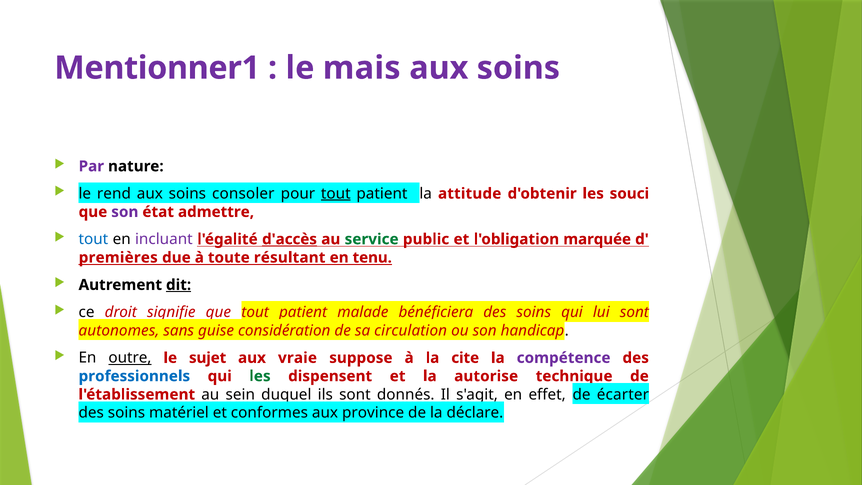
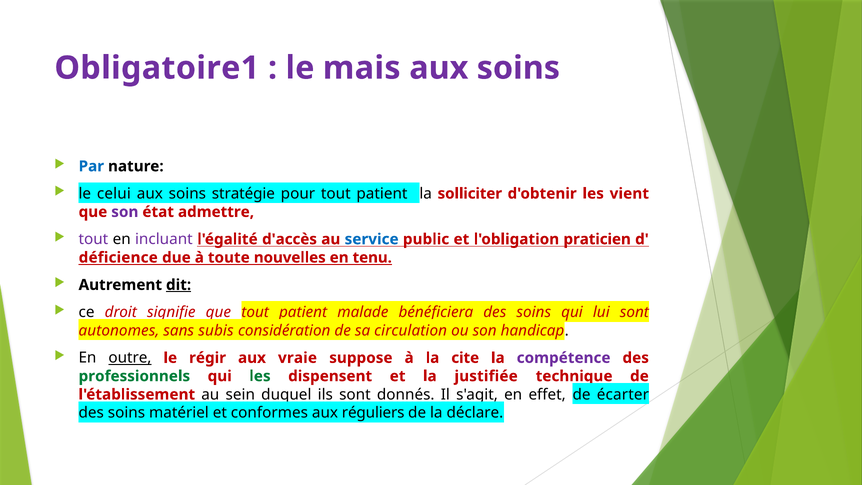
Mentionner1: Mentionner1 -> Obligatoire1 (157, 68)
Par colour: purple -> blue (91, 166)
rend: rend -> celui (114, 194)
consoler: consoler -> stratégie (243, 194)
tout underline: present -> none (336, 194)
attitude: attitude -> solliciter (470, 194)
souci: souci -> vient (629, 194)
tout colour: blue -> purple (93, 239)
d'accès underline: present -> none (290, 239)
service colour: green -> blue (372, 239)
marquée: marquée -> praticien (597, 239)
premières: premières -> déficience (118, 258)
résultant: résultant -> nouvelles (290, 258)
guise: guise -> subis (216, 330)
sujet: sujet -> régir (208, 358)
professionnels colour: blue -> green (134, 376)
autorise: autorise -> justifiée (486, 376)
province: province -> réguliers (373, 413)
